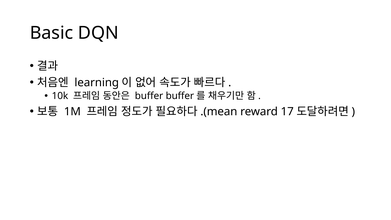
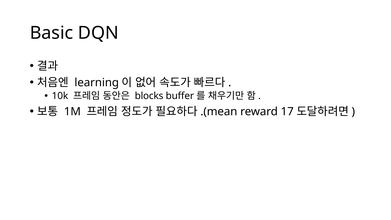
buffer: buffer -> blocks (149, 96)
